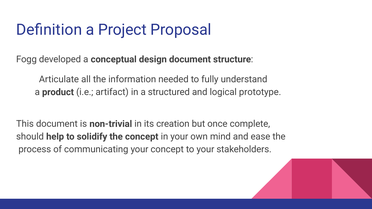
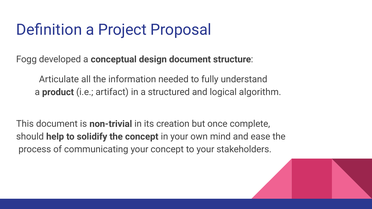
prototype: prototype -> algorithm (260, 92)
